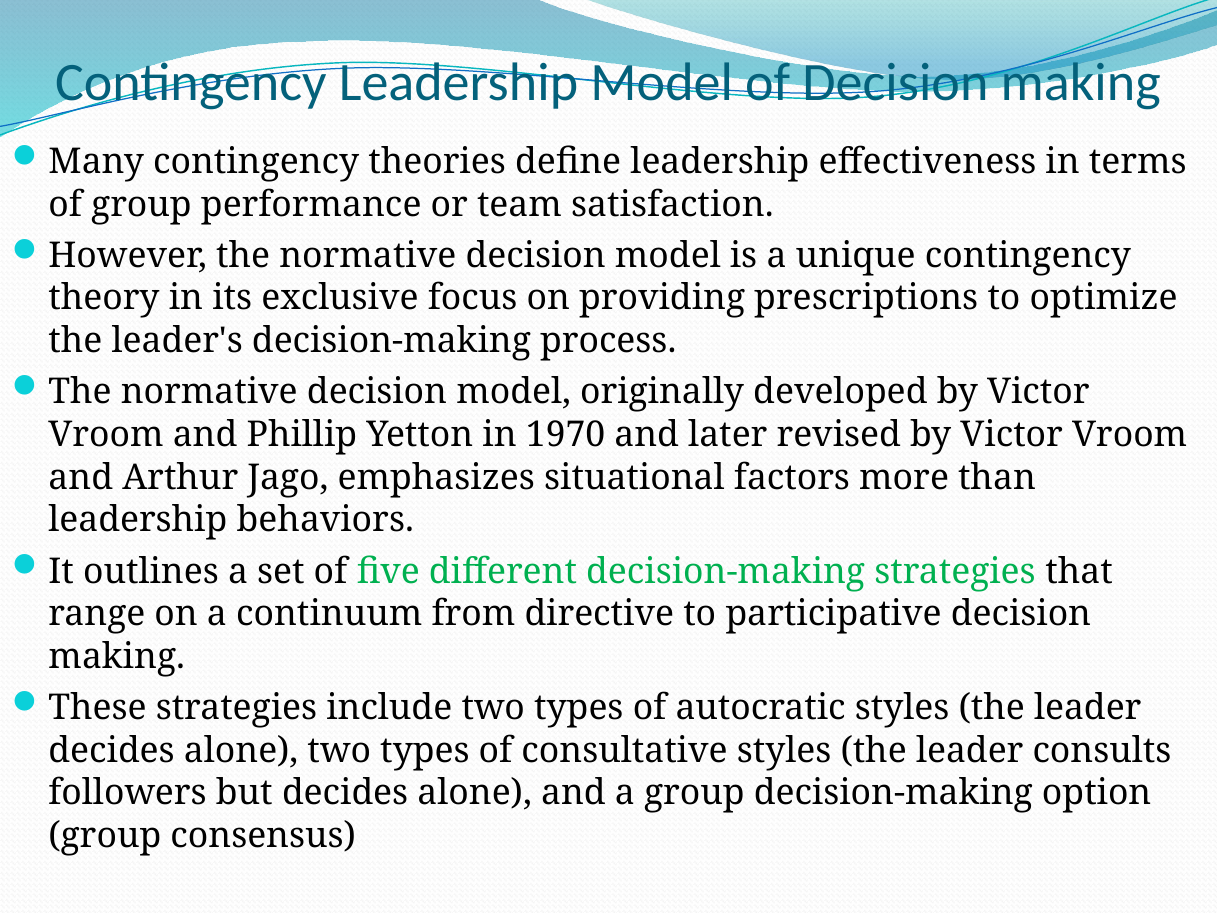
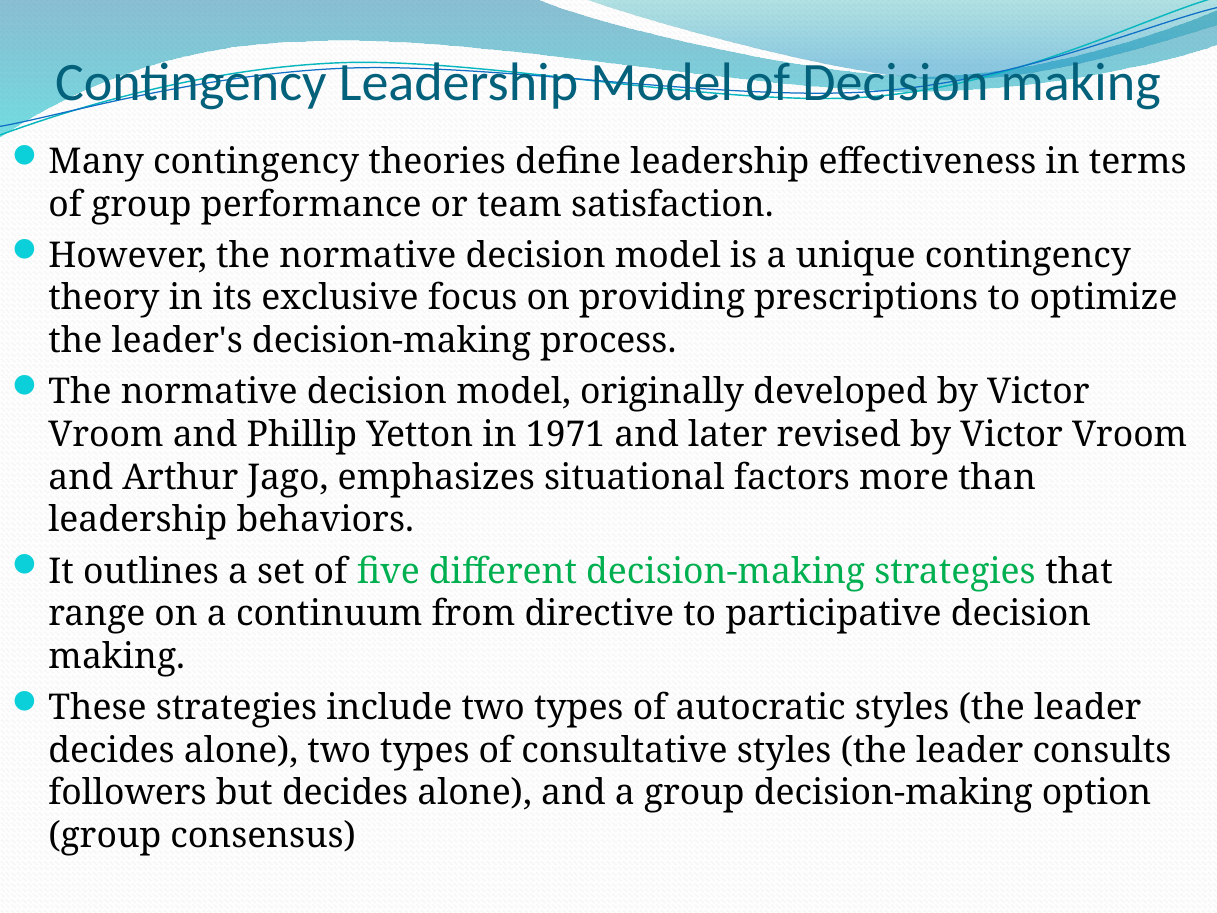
1970: 1970 -> 1971 (566, 435)
